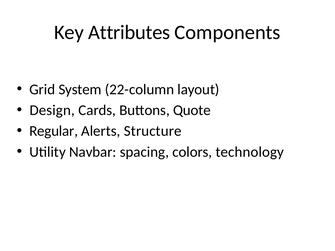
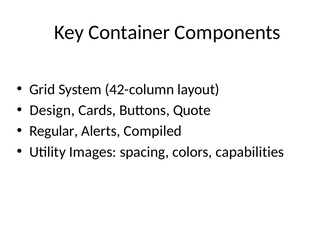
Attributes: Attributes -> Container (129, 32)
22-column: 22-column -> 42-column (140, 89)
Structure: Structure -> Compiled (153, 131)
Navbar: Navbar -> Images (93, 152)
technology: technology -> capabilities (250, 152)
